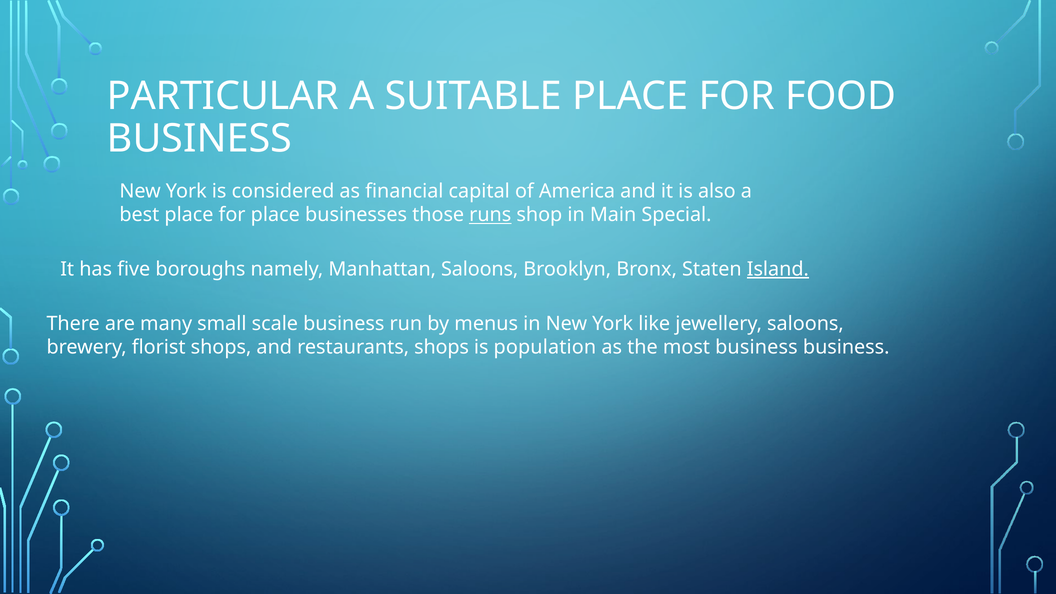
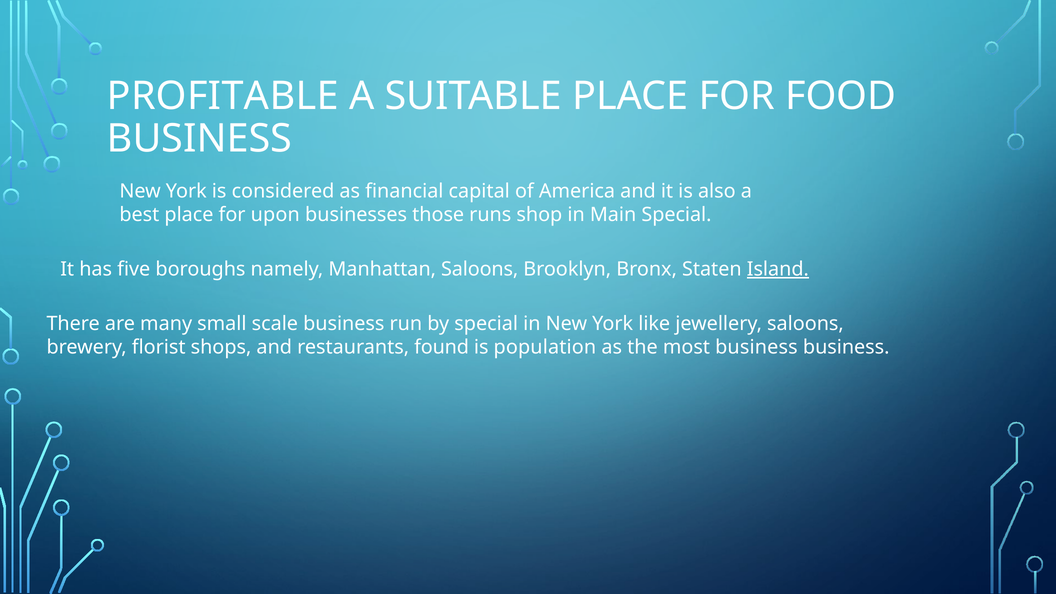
PARTICULAR: PARTICULAR -> PROFITABLE (223, 96)
for place: place -> upon (275, 215)
runs underline: present -> none (490, 215)
by menus: menus -> special (486, 324)
restaurants shops: shops -> found (442, 347)
